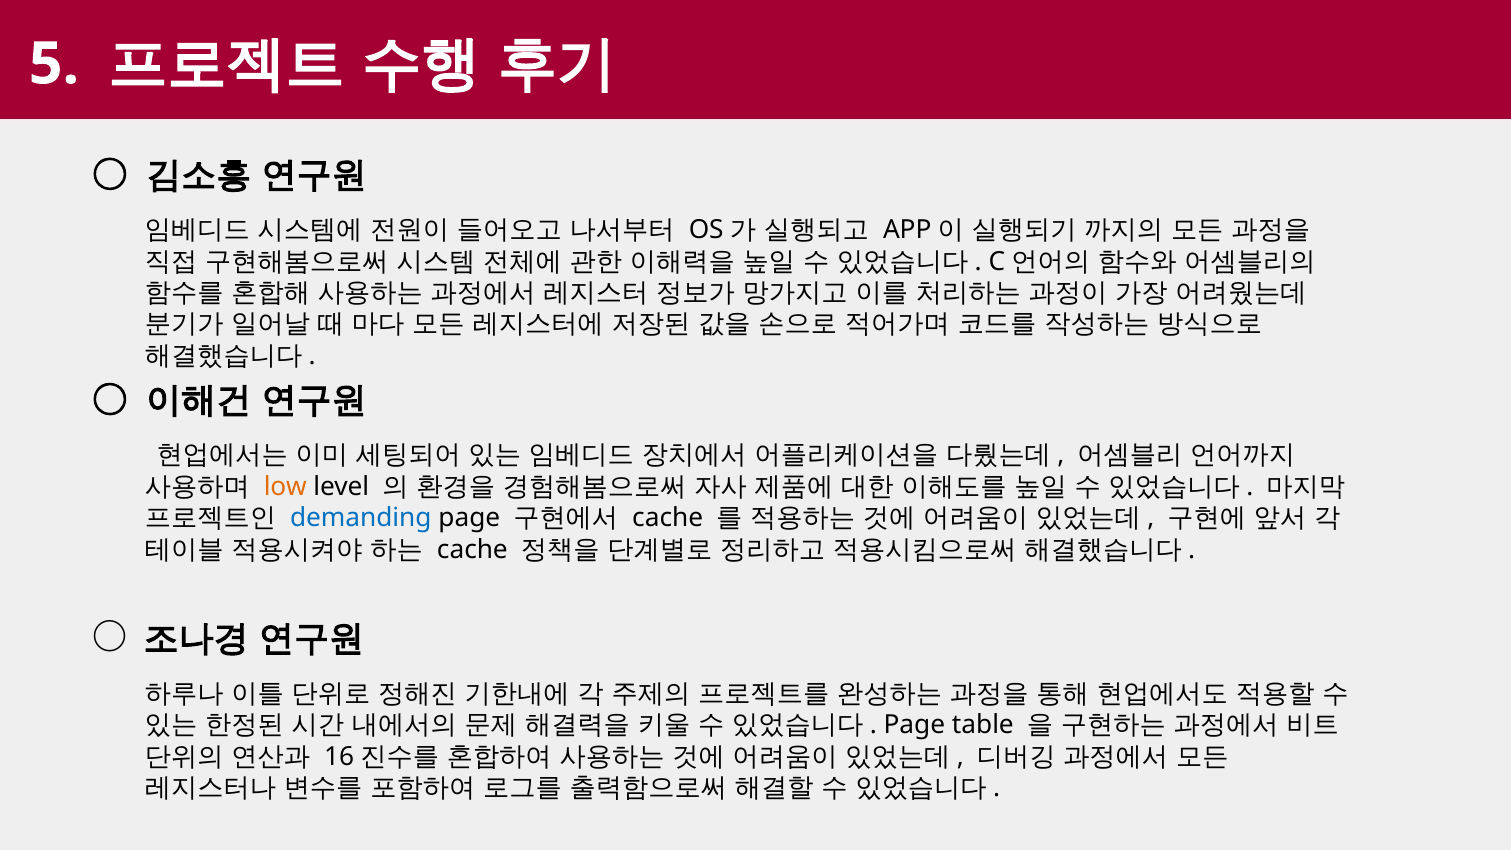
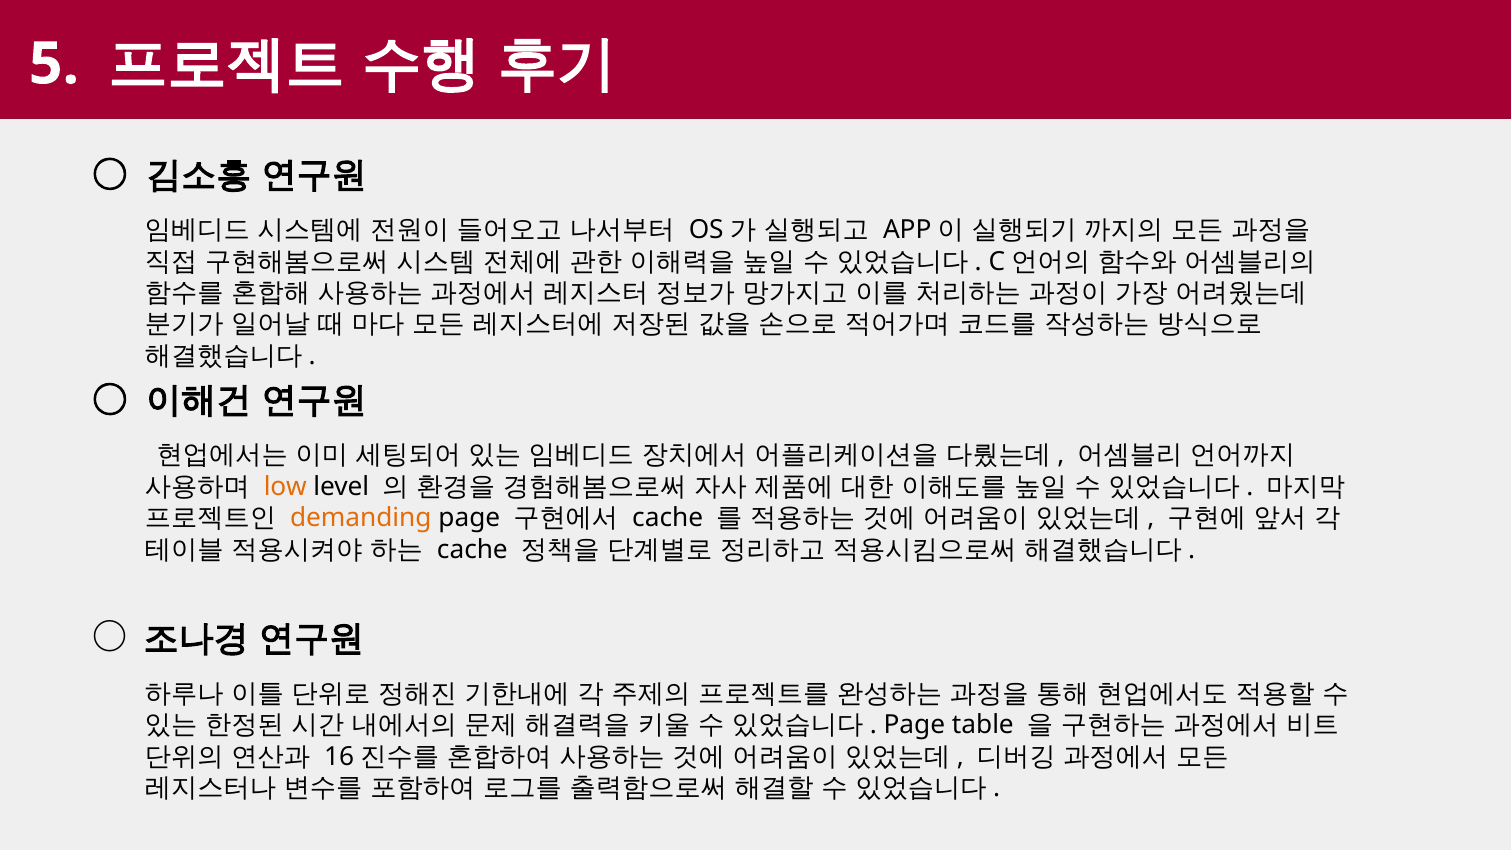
demanding colour: blue -> orange (361, 518)
